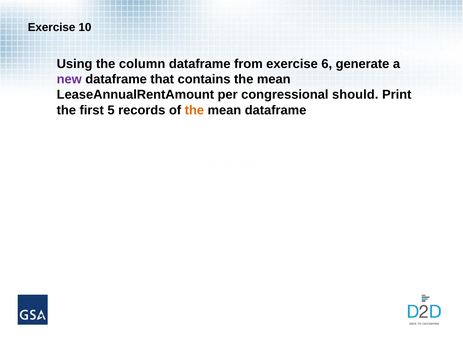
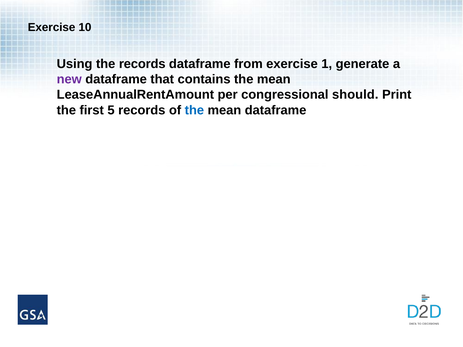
the column: column -> records (142, 64)
6: 6 -> 1 (327, 64)
the colour: orange -> blue (194, 110)
